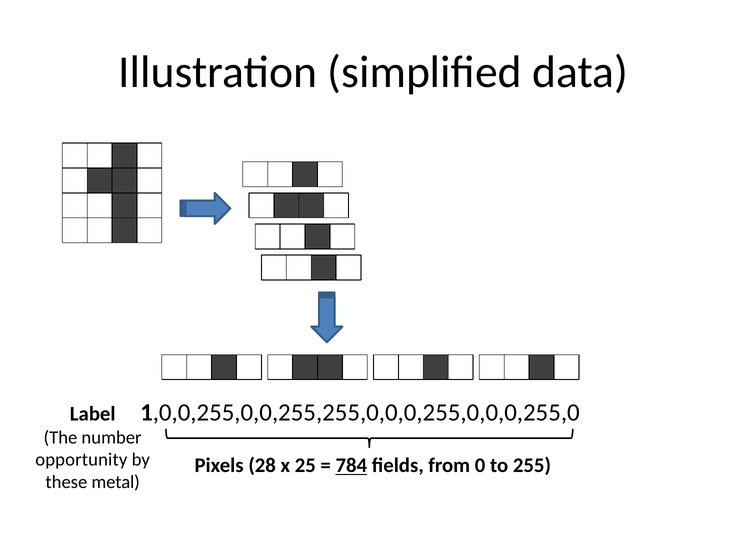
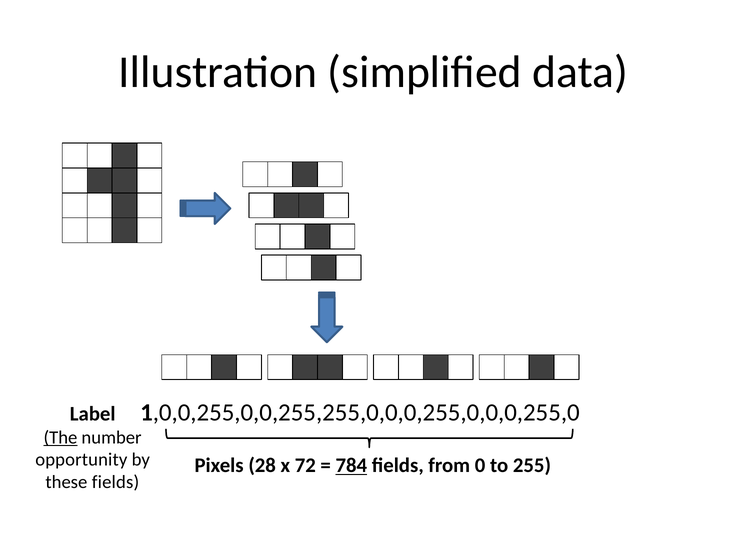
The underline: none -> present (60, 438)
25: 25 -> 72 (305, 466)
these metal: metal -> fields (115, 482)
